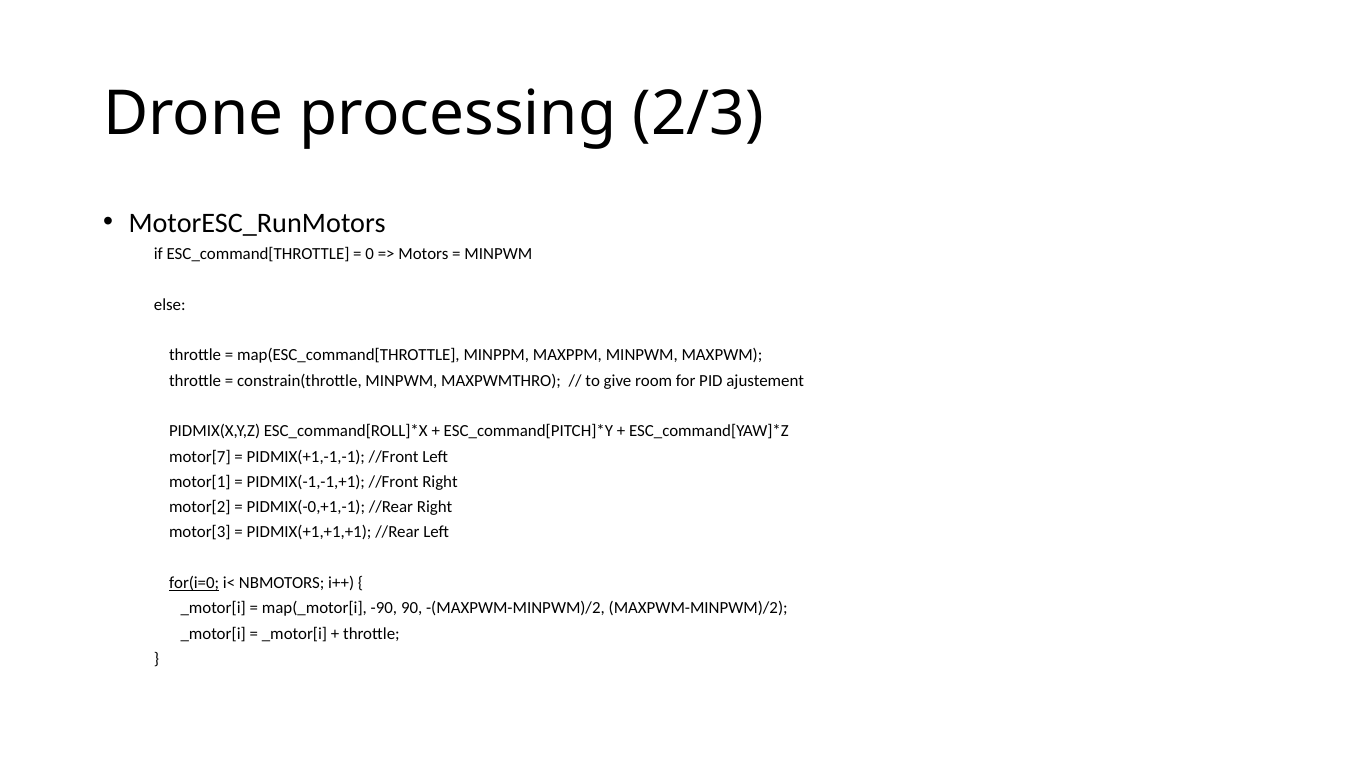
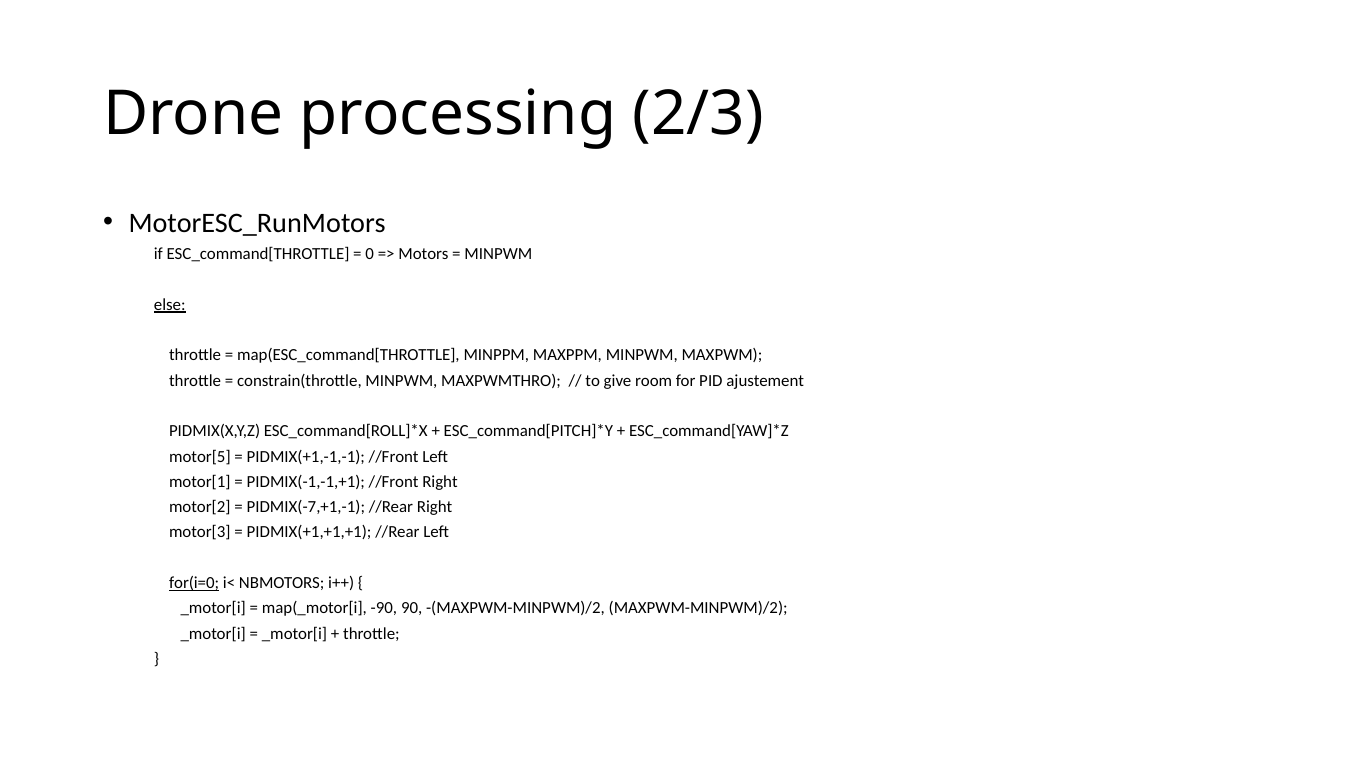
else underline: none -> present (170, 305)
motor[7: motor[7 -> motor[5 (200, 456)
PIDMIX(-0,+1,-1: PIDMIX(-0,+1,-1 -> PIDMIX(-7,+1,-1 (306, 507)
